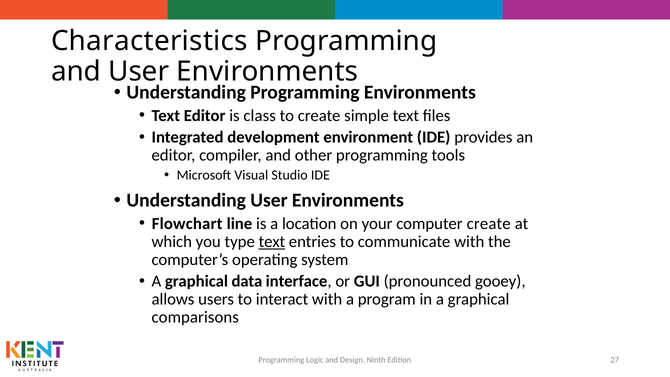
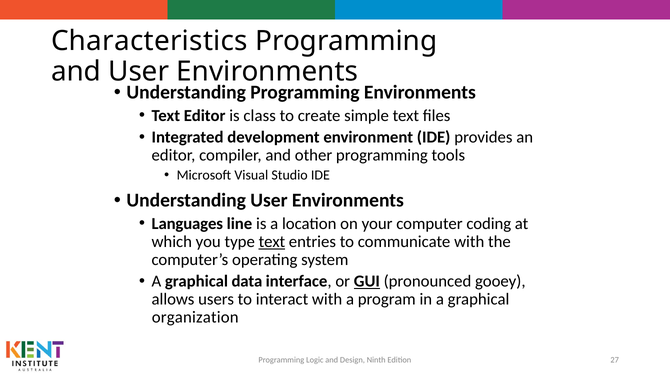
Flowchart: Flowchart -> Languages (187, 223)
computer create: create -> coding (489, 223)
GUI underline: none -> present (367, 281)
comparisons: comparisons -> organization (195, 317)
